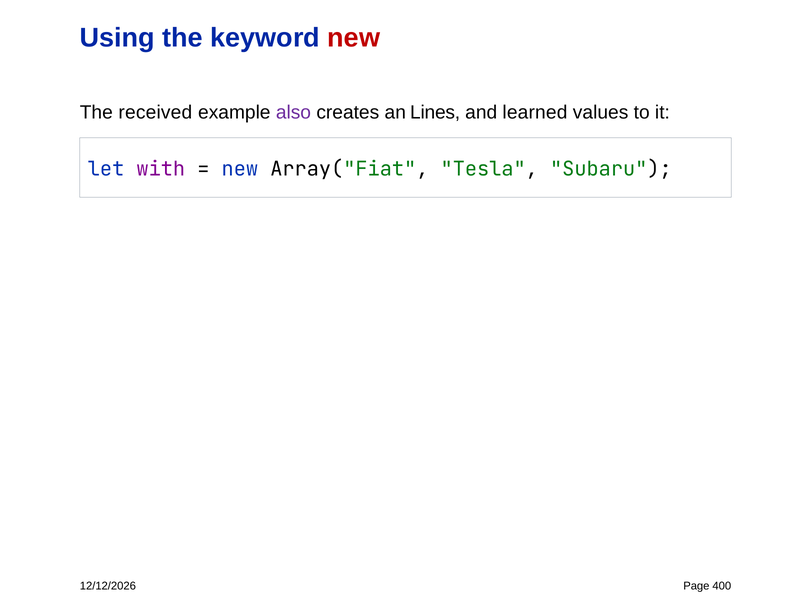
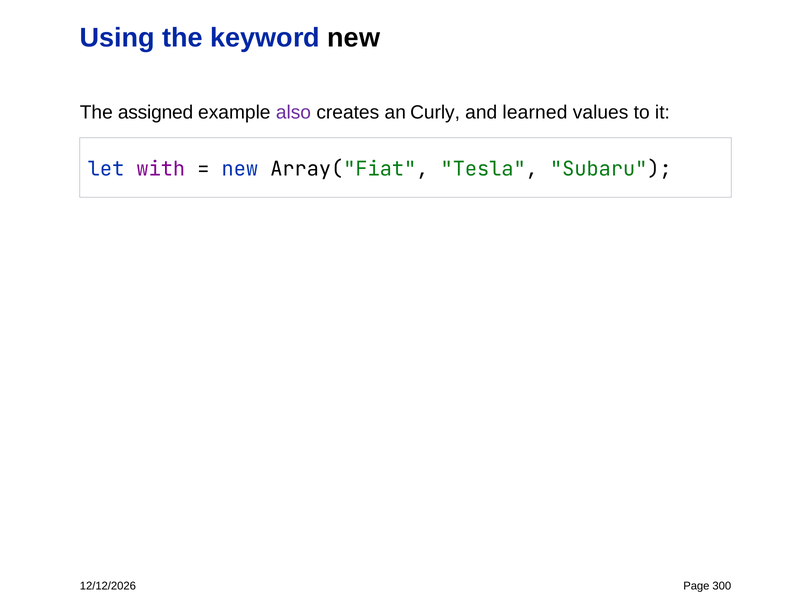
new colour: red -> black (354, 38)
received: received -> assigned (156, 113)
Lines: Lines -> Curly (435, 113)
400: 400 -> 300 (722, 586)
